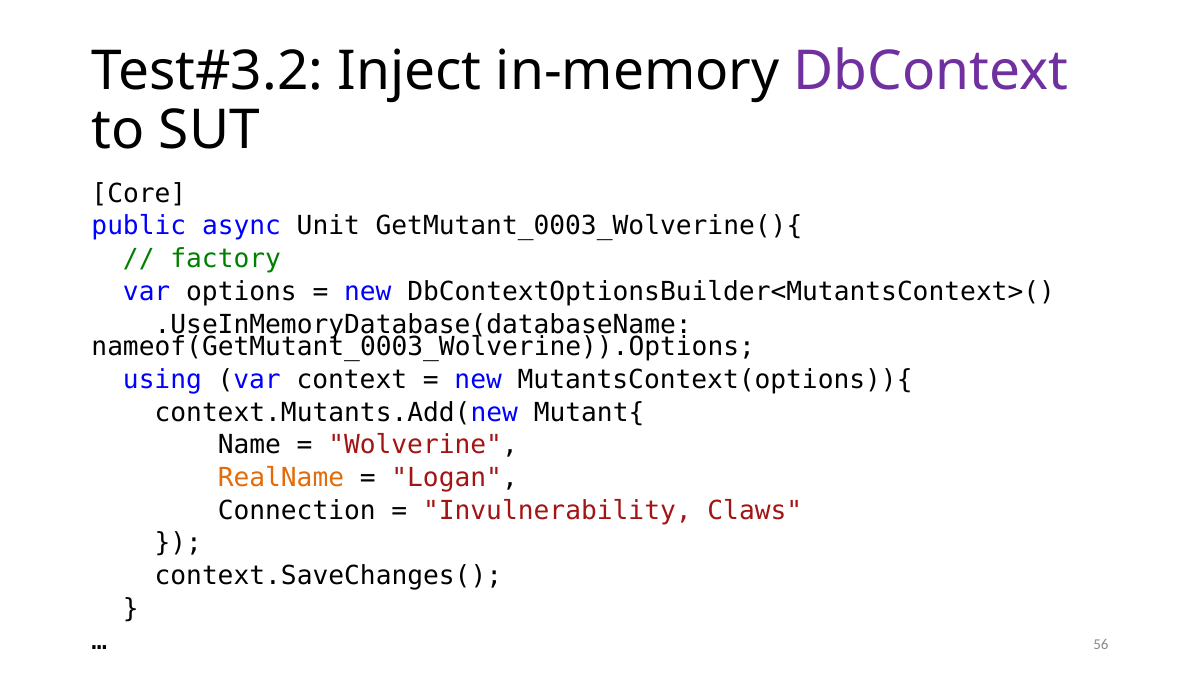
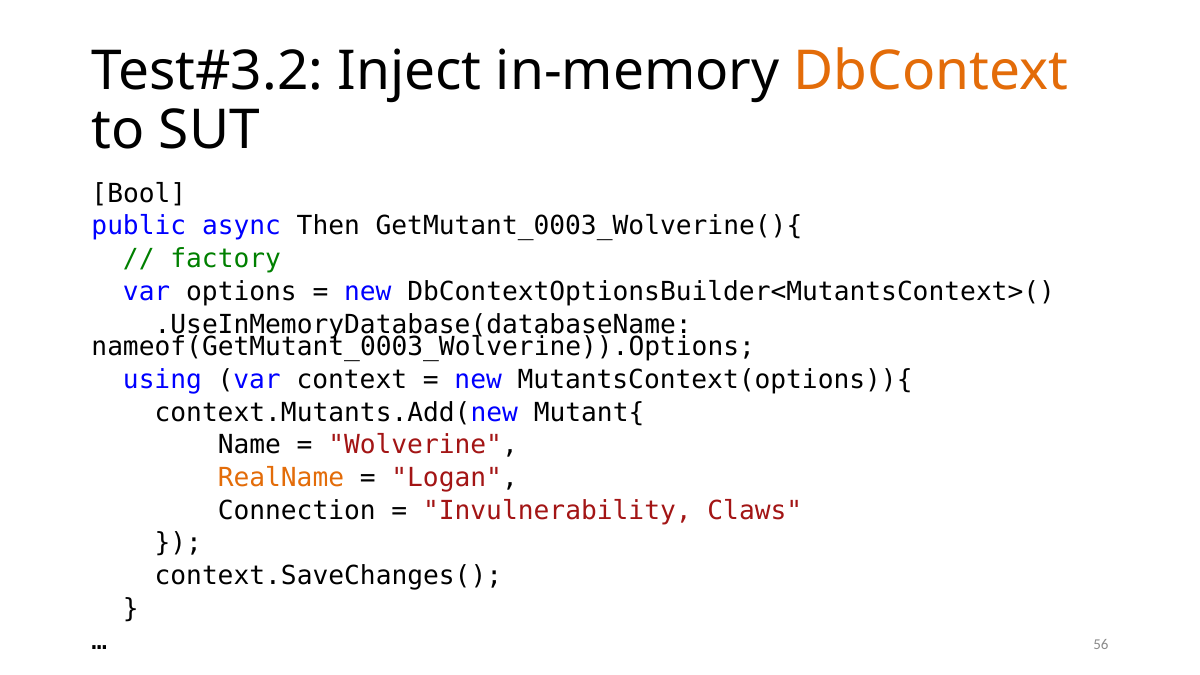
DbContext colour: purple -> orange (931, 71)
Core: Core -> Bool (139, 194)
Unit: Unit -> Then (328, 226)
